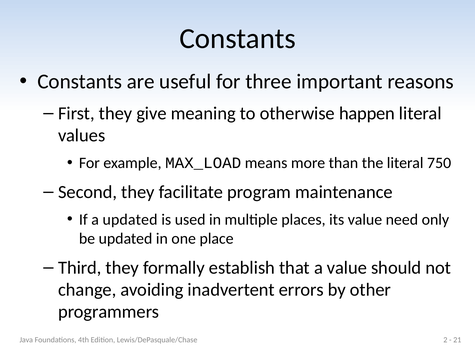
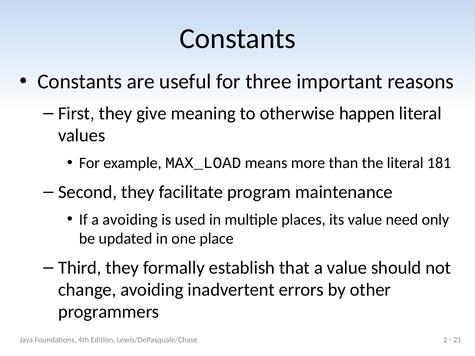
750: 750 -> 181 (439, 163)
a updated: updated -> avoiding (130, 220)
